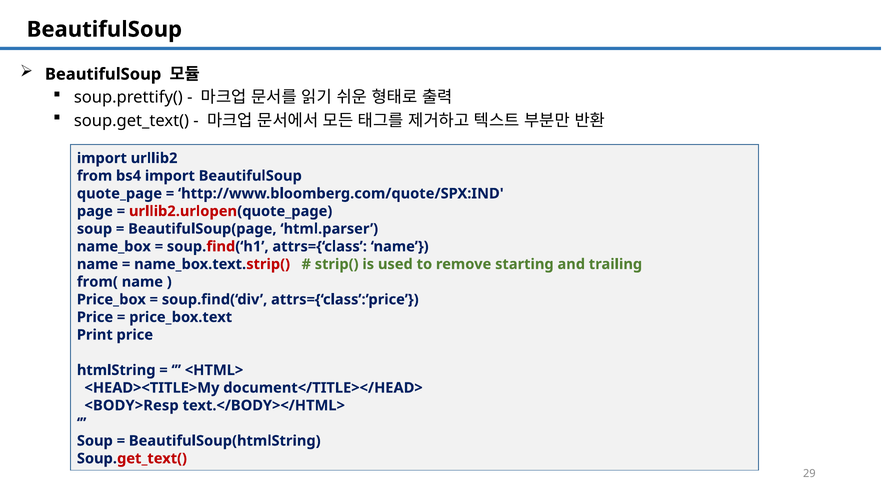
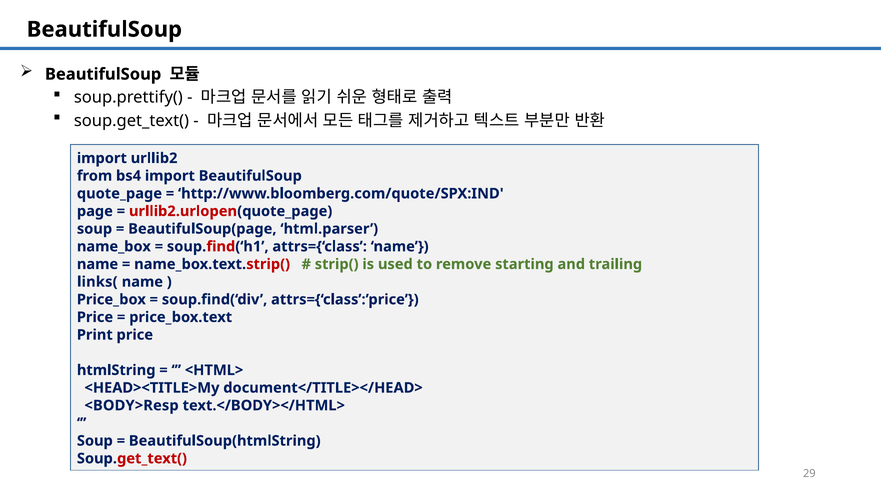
from(: from( -> links( (97, 282)
